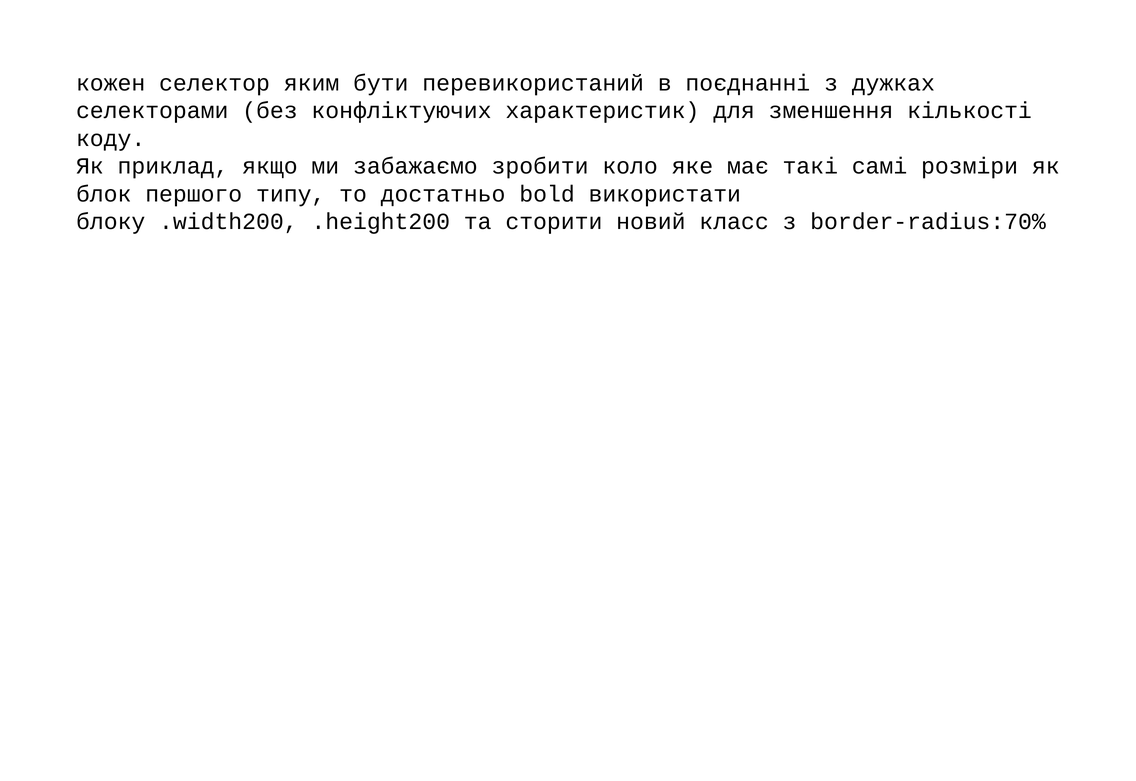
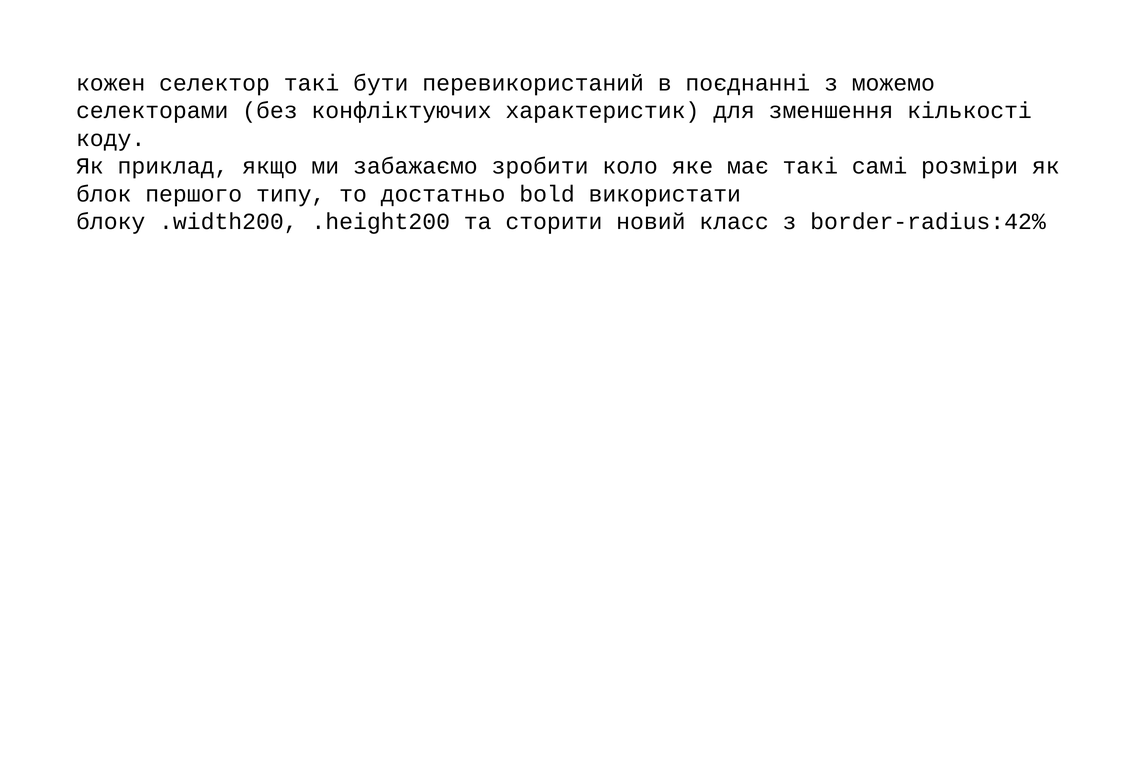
селектор яким: яким -> такі (312, 83)
дужках: дужках -> можемо (893, 83)
border-radius:70%: border-radius:70% -> border-radius:42% (928, 222)
